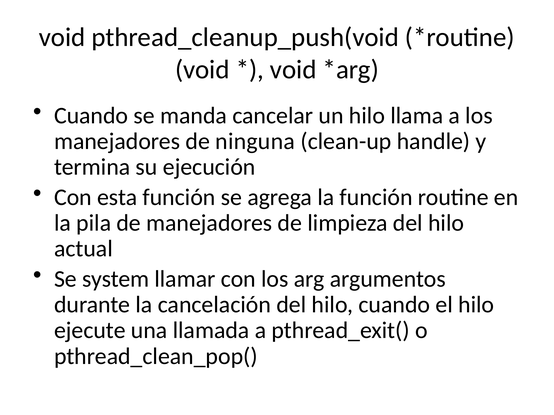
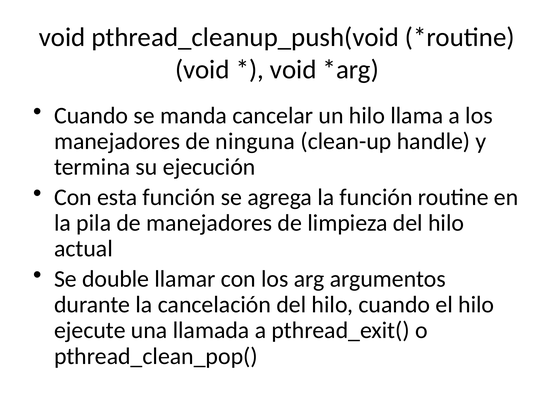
system: system -> double (116, 279)
